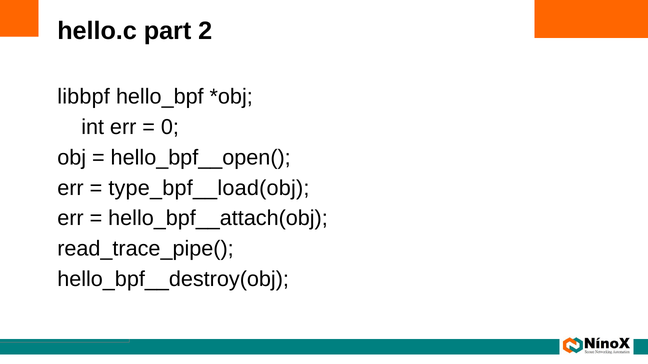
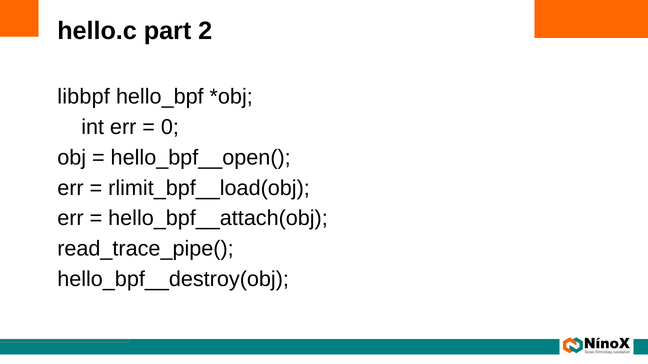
type_bpf__load(obj: type_bpf__load(obj -> rlimit_bpf__load(obj (209, 188)
